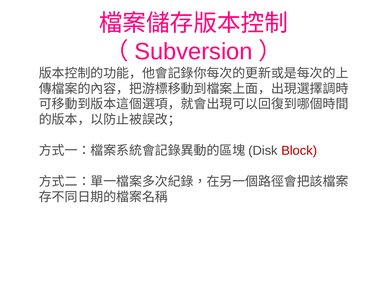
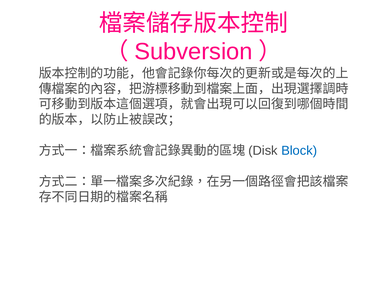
Block colour: red -> blue (299, 151)
